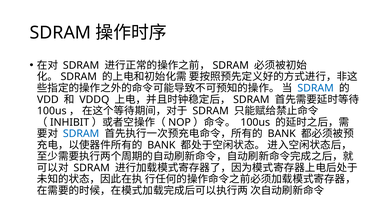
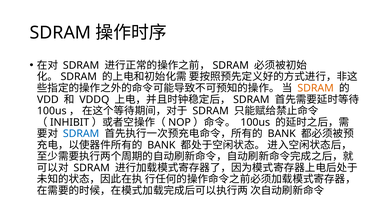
SDRAM colour: blue -> orange (316, 88)
